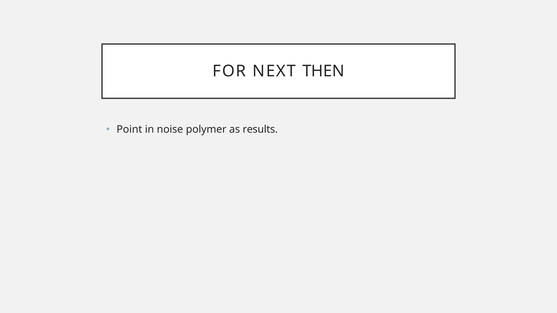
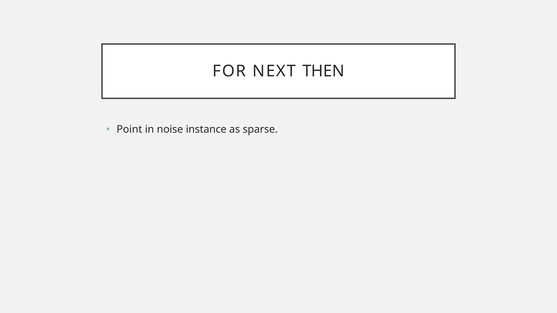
polymer: polymer -> instance (206, 130)
results: results -> sparse (260, 130)
